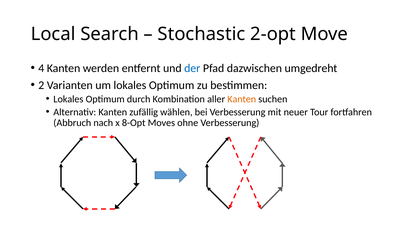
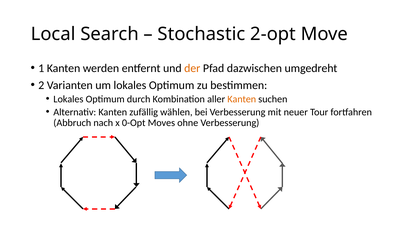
4: 4 -> 1 (41, 68)
der colour: blue -> orange (192, 68)
8-Opt: 8-Opt -> 0-Opt (134, 123)
